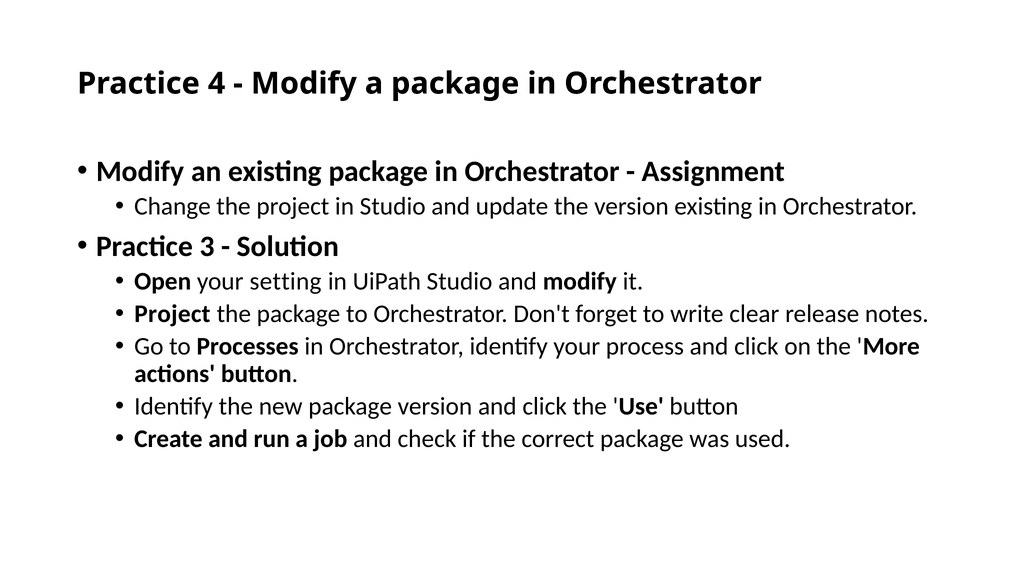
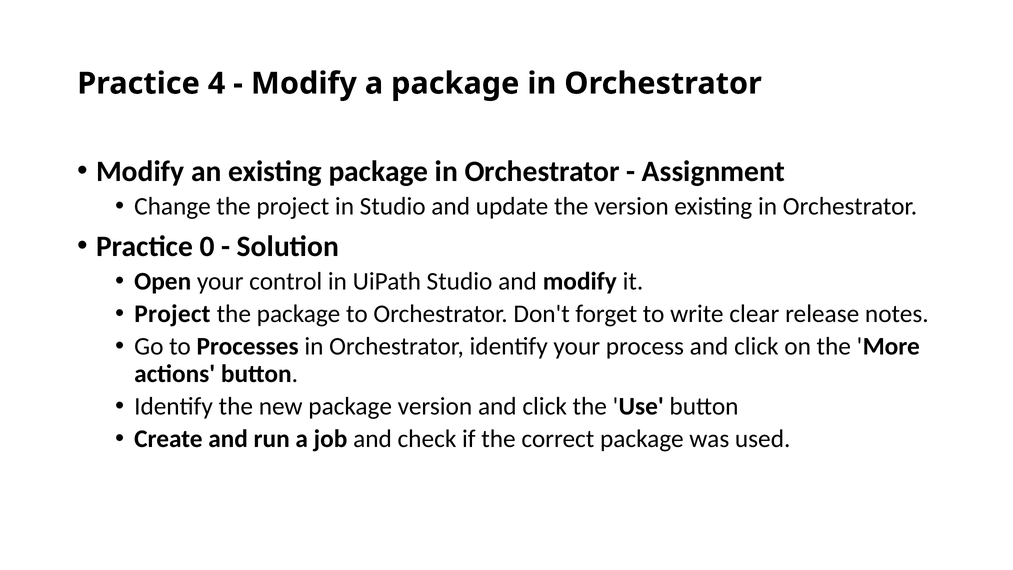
3: 3 -> 0 (207, 246)
setting: setting -> control (286, 281)
